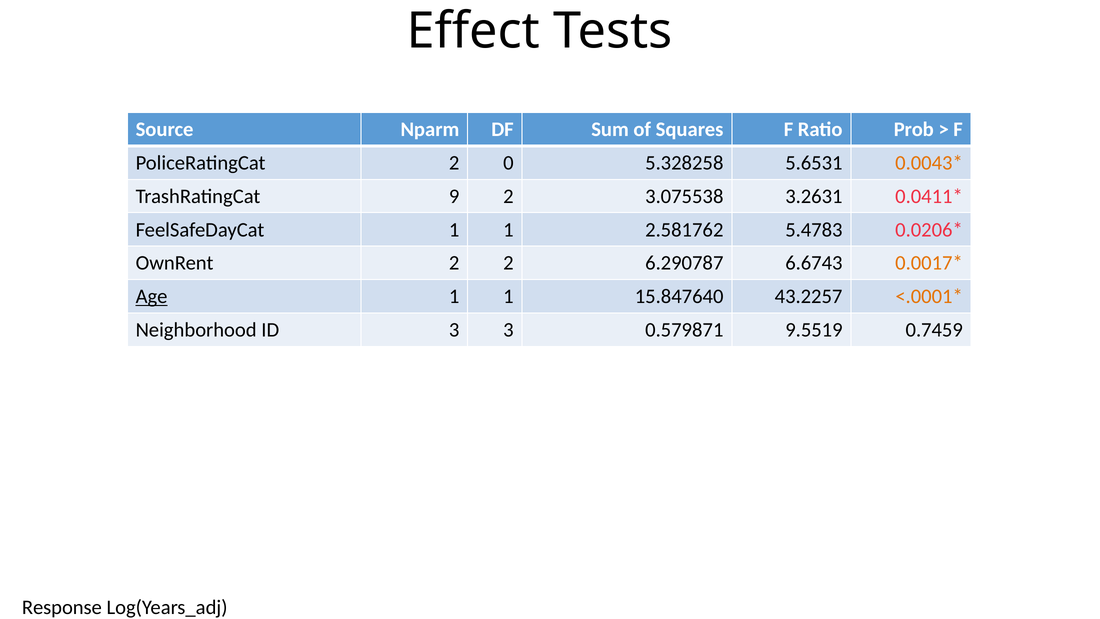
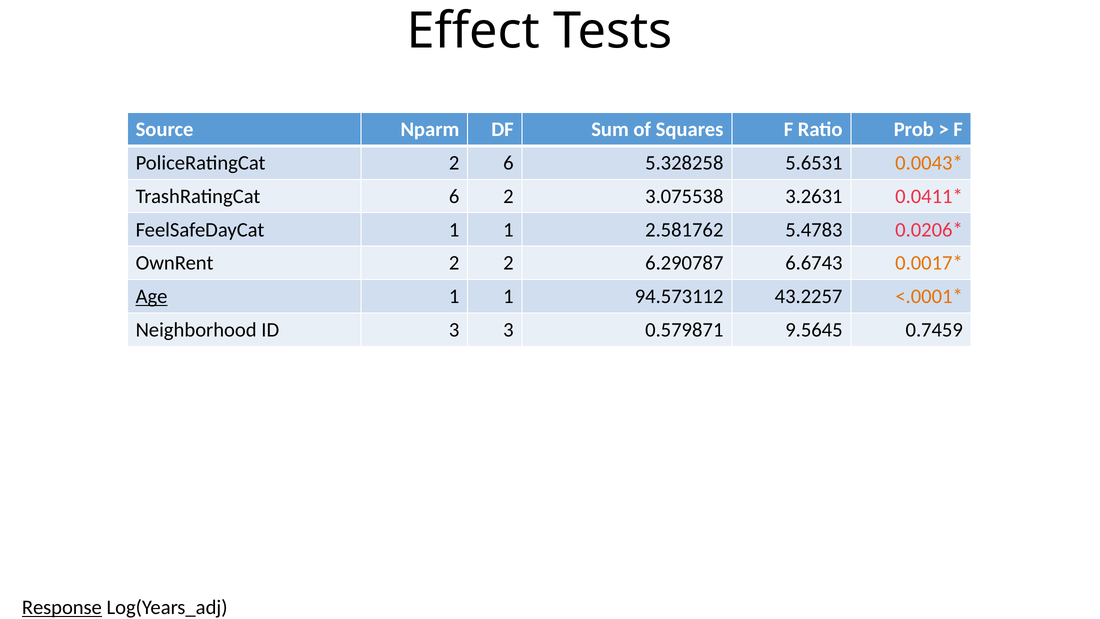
2 0: 0 -> 6 (508, 163)
TrashRatingCat 9: 9 -> 6 (454, 196)
15.847640: 15.847640 -> 94.573112 (679, 297)
9.5519: 9.5519 -> 9.5645 (814, 330)
Response underline: none -> present (62, 607)
